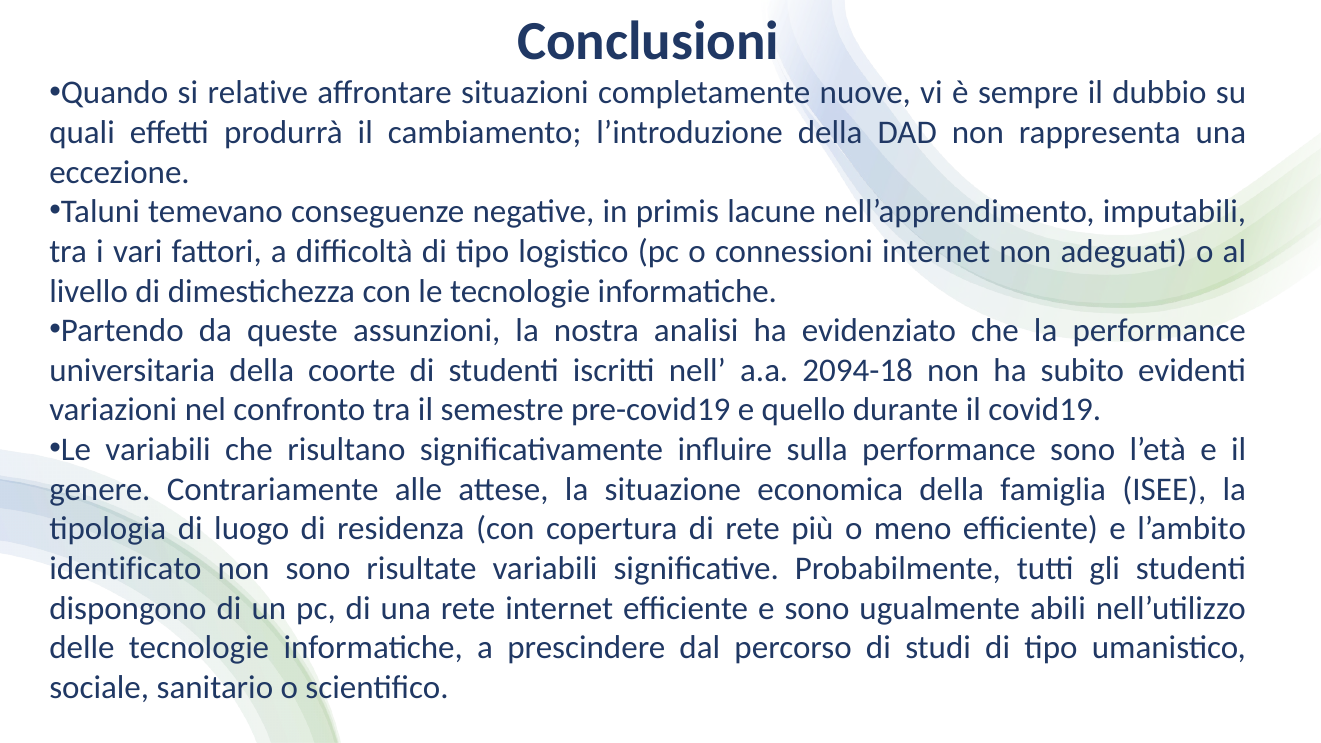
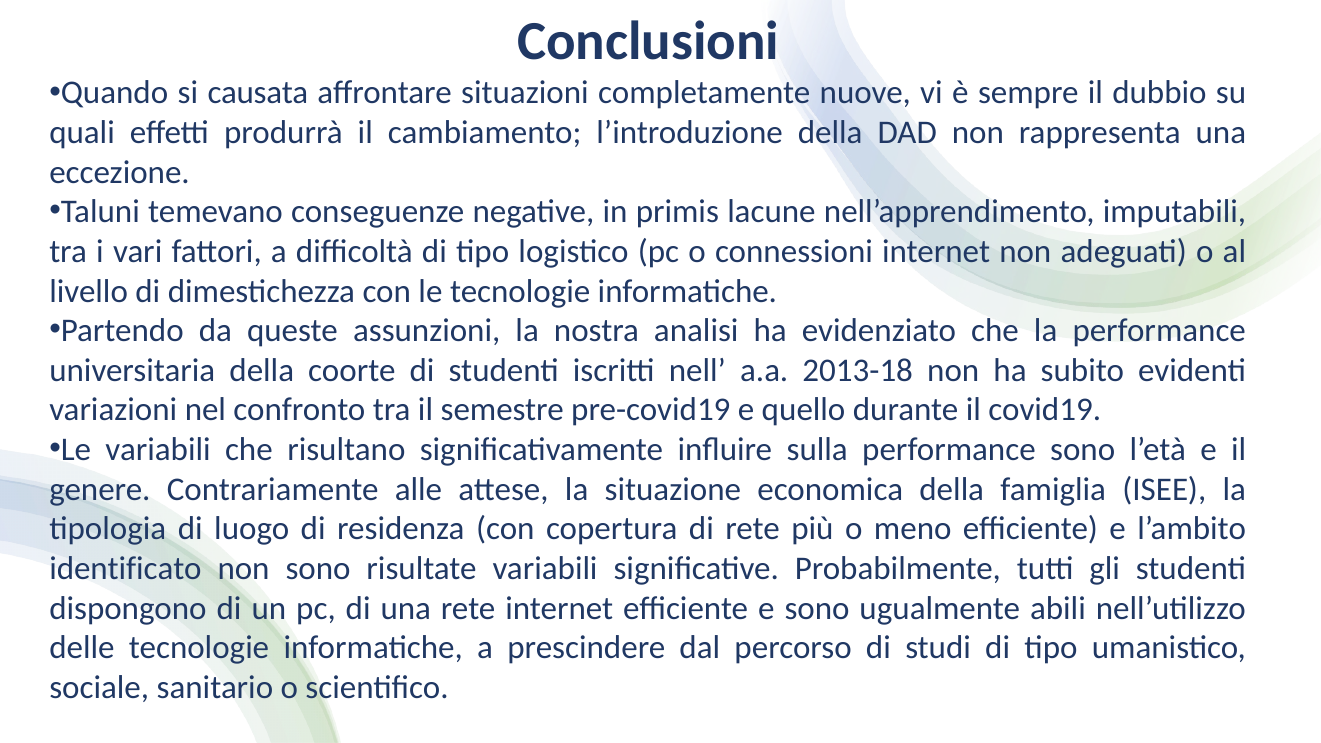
relative: relative -> causata (258, 93)
2094-18: 2094-18 -> 2013-18 (858, 370)
